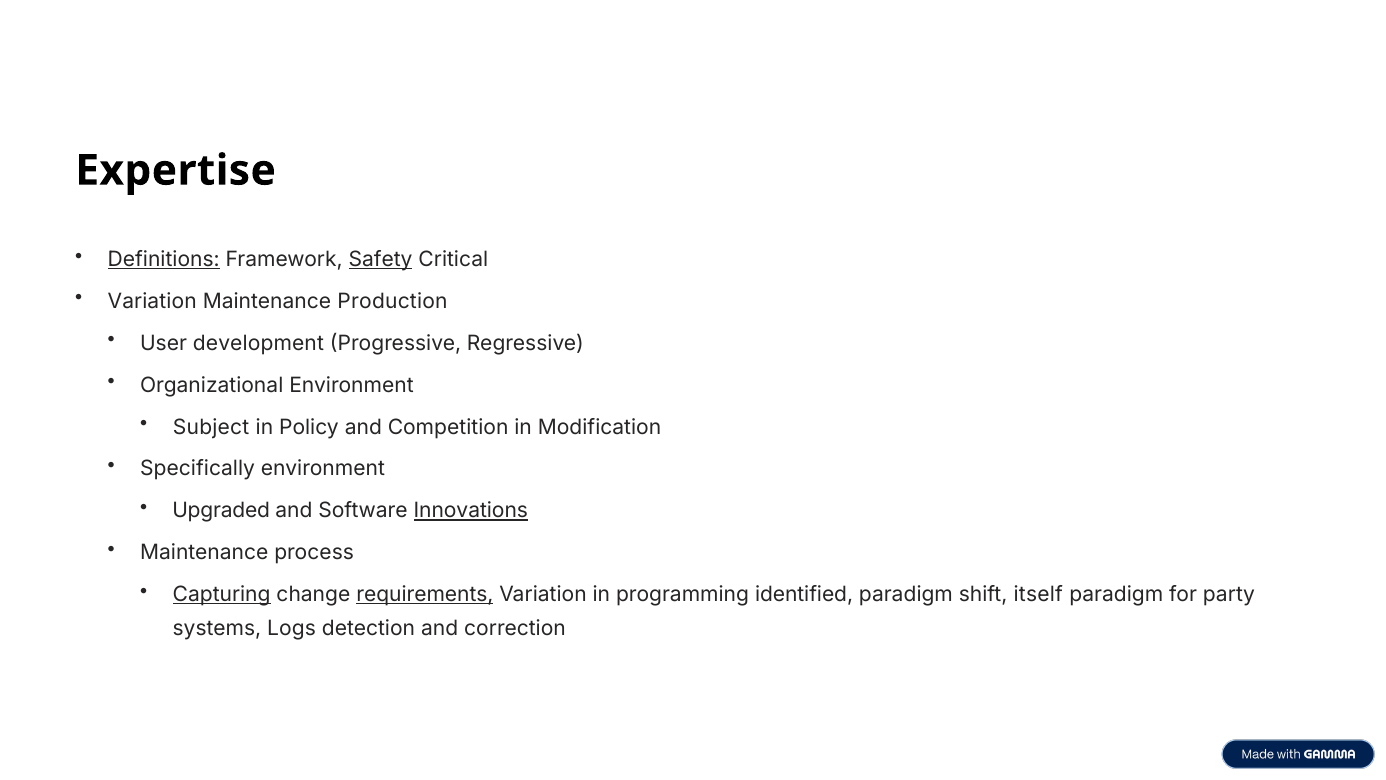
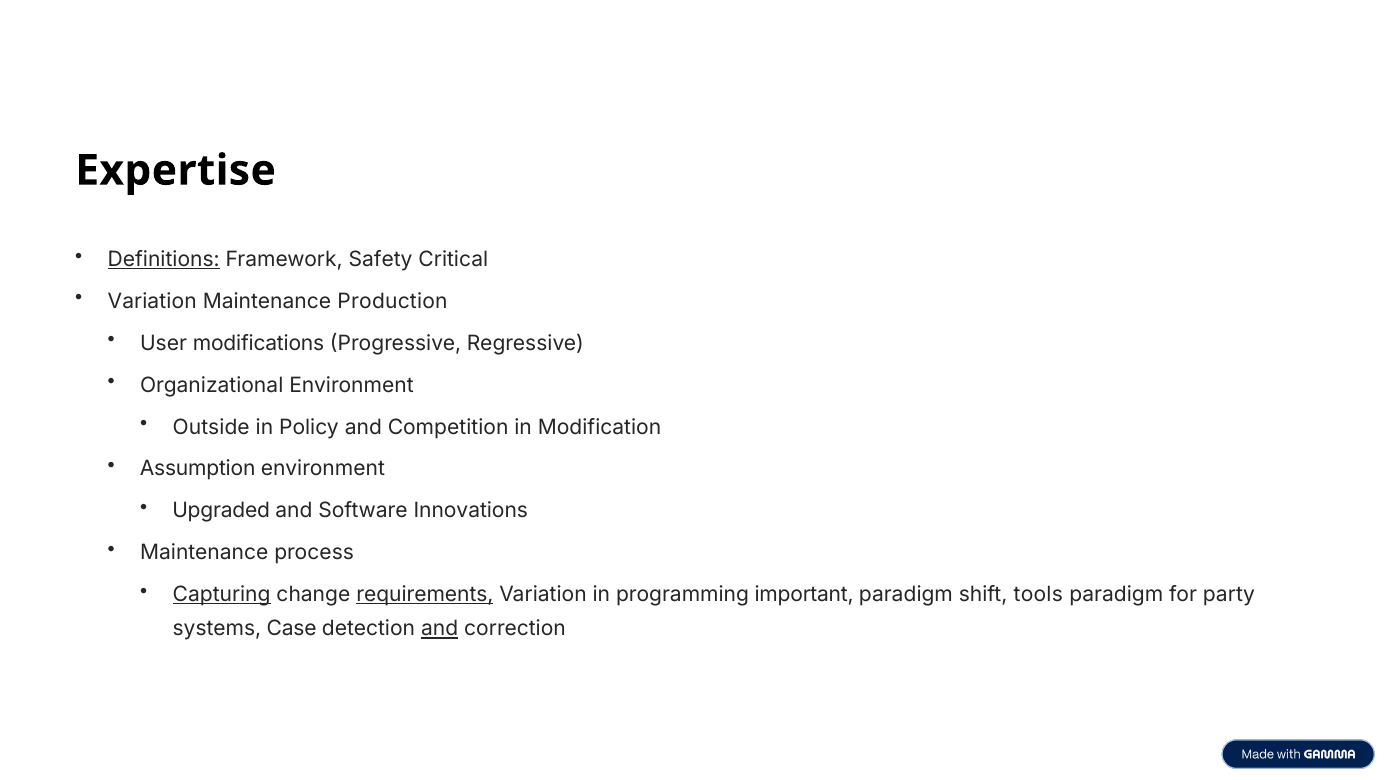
Safety underline: present -> none (381, 259)
development: development -> modifications (259, 343)
Subject: Subject -> Outside (211, 427)
Specifically: Specifically -> Assumption (198, 469)
Innovations underline: present -> none (471, 511)
identified: identified -> important (804, 594)
itself: itself -> tools (1038, 594)
Logs: Logs -> Case (292, 629)
and underline: none -> present (440, 629)
